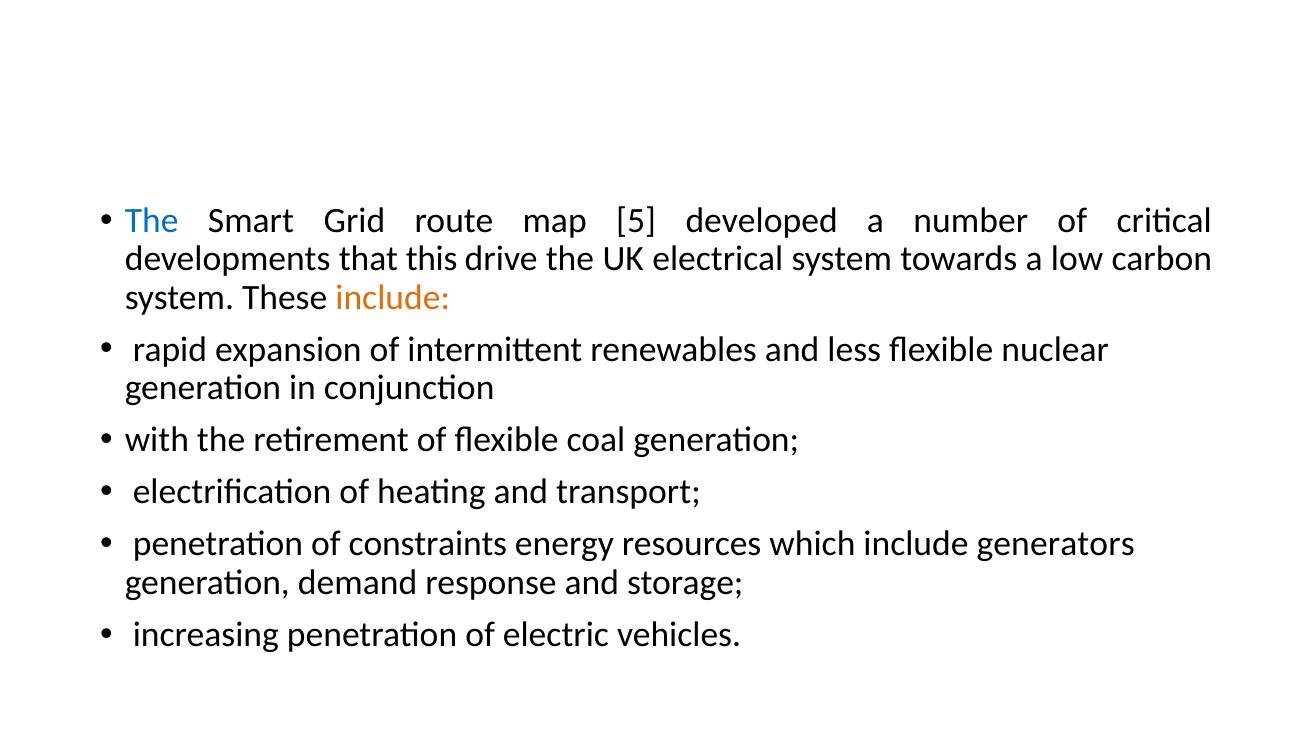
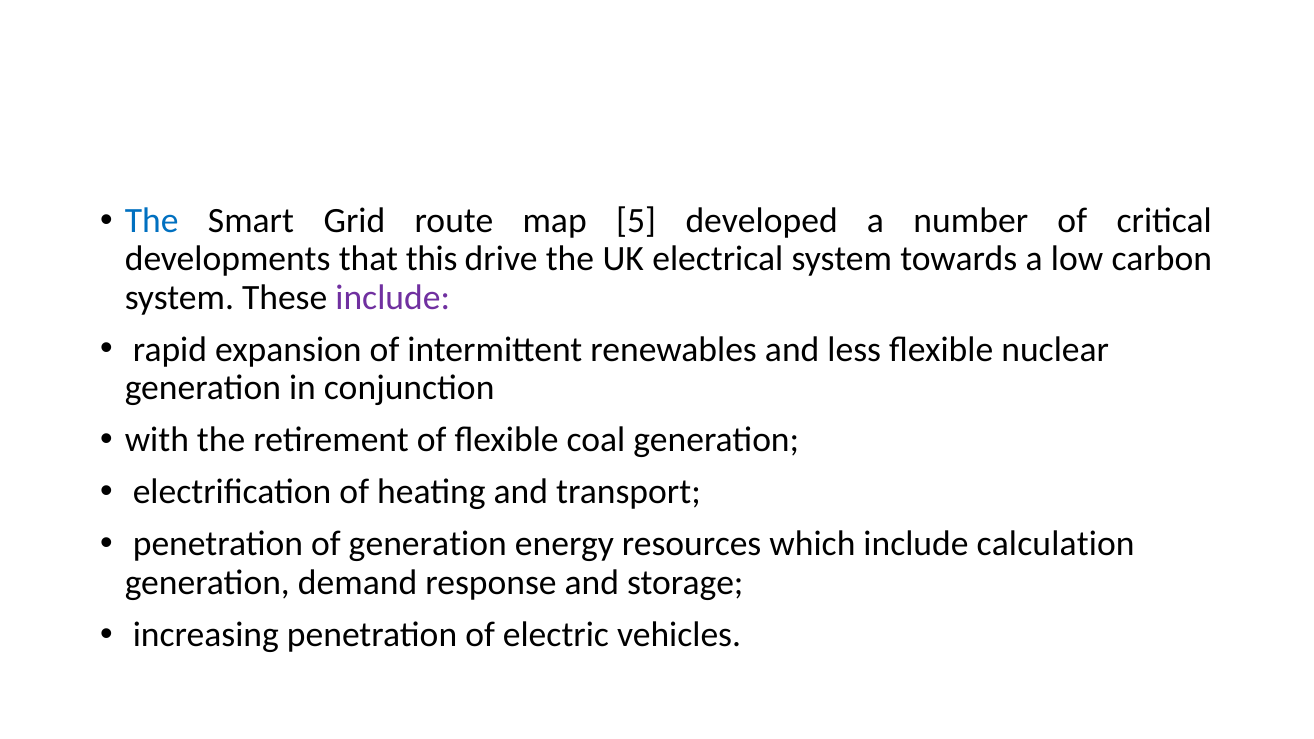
include colour: orange -> purple (393, 297)
of constraints: constraints -> generation (428, 544)
generators: generators -> calculation (1056, 544)
